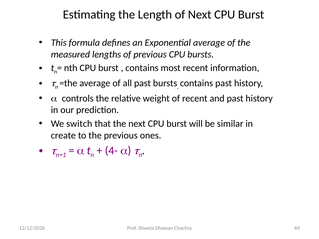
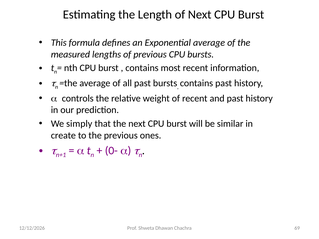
switch: switch -> simply (79, 124)
4-: 4- -> 0- (111, 151)
